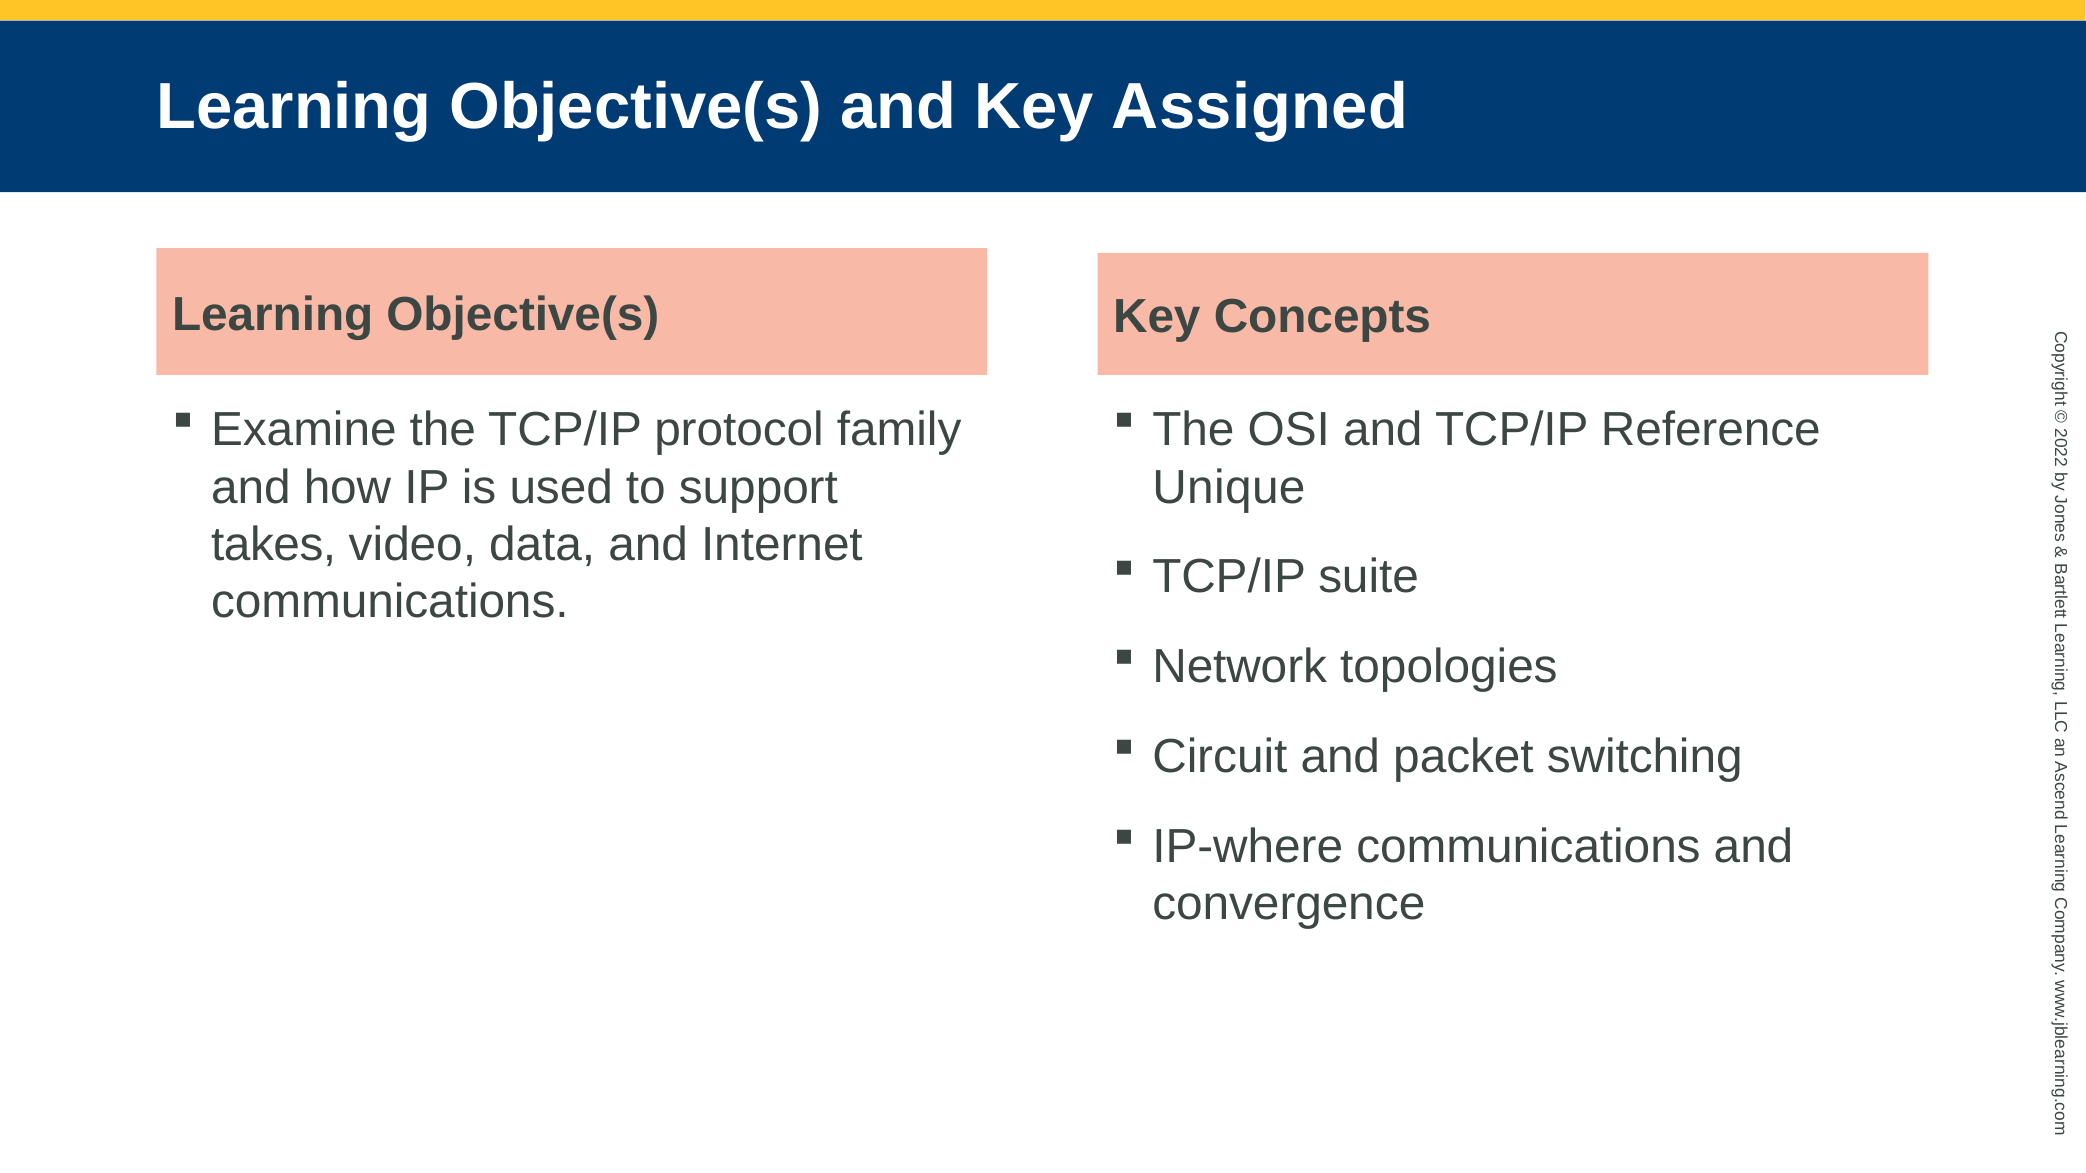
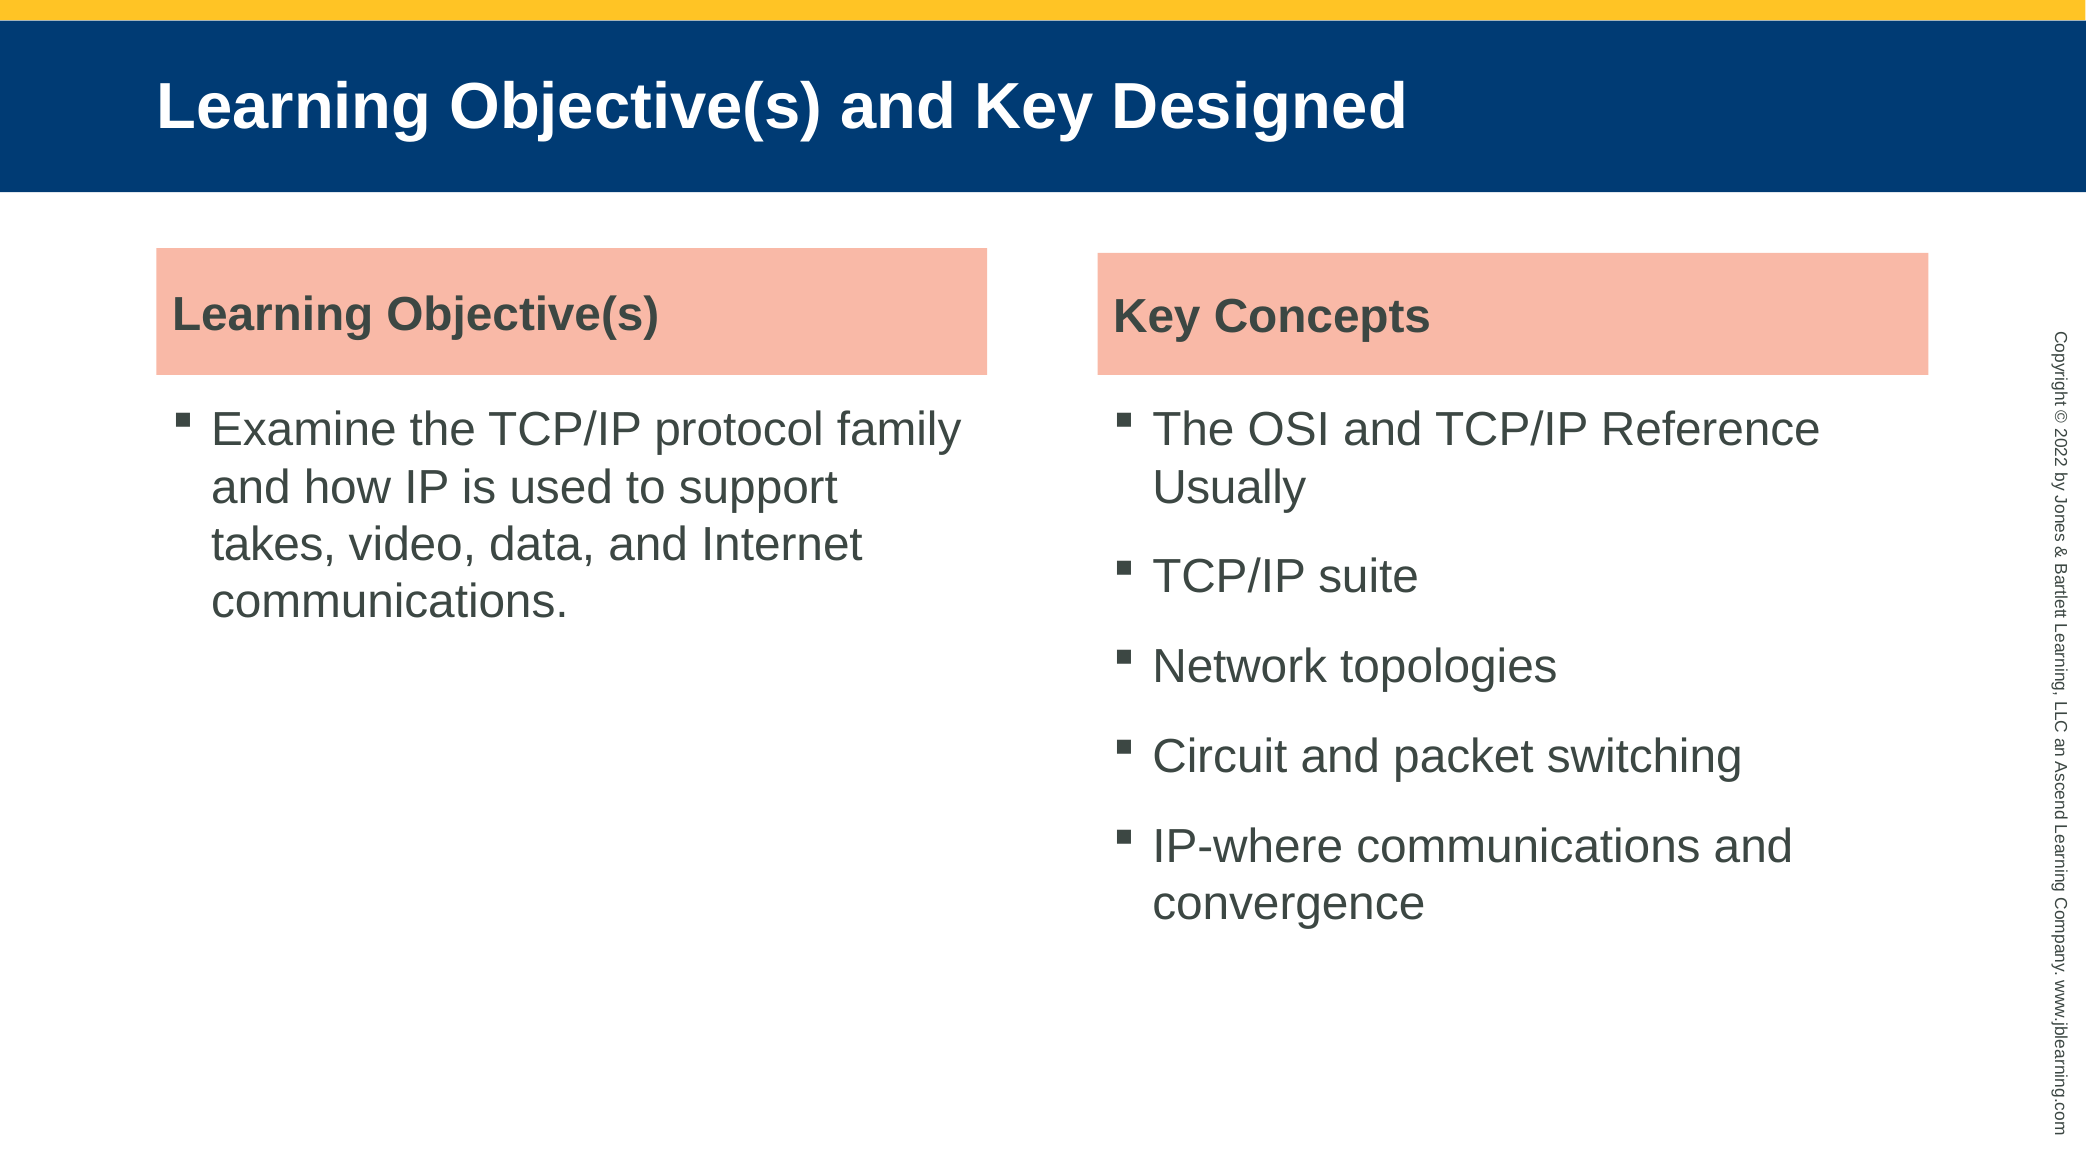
Assigned: Assigned -> Designed (1260, 107)
Unique: Unique -> Usually (1229, 487)
